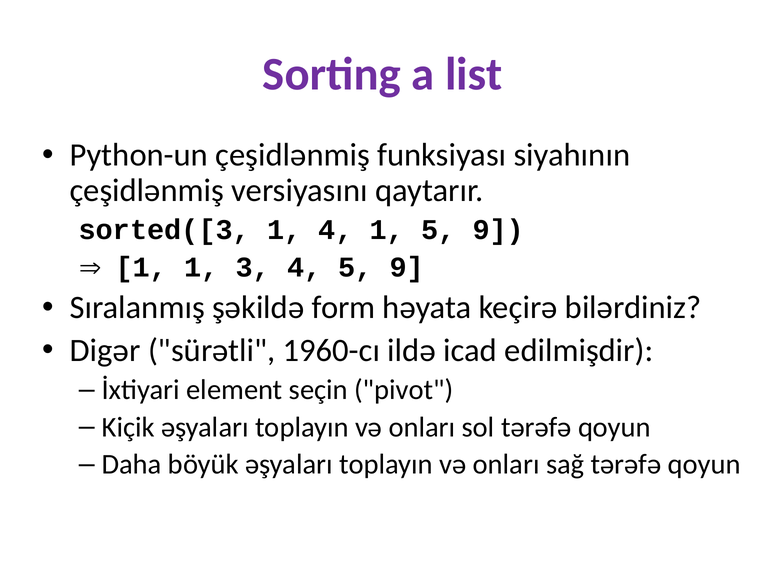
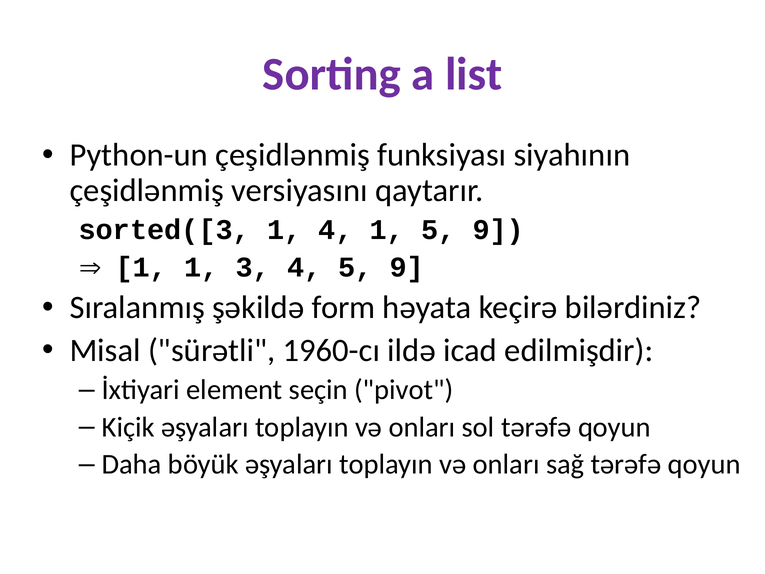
Digər: Digər -> Misal (105, 350)
